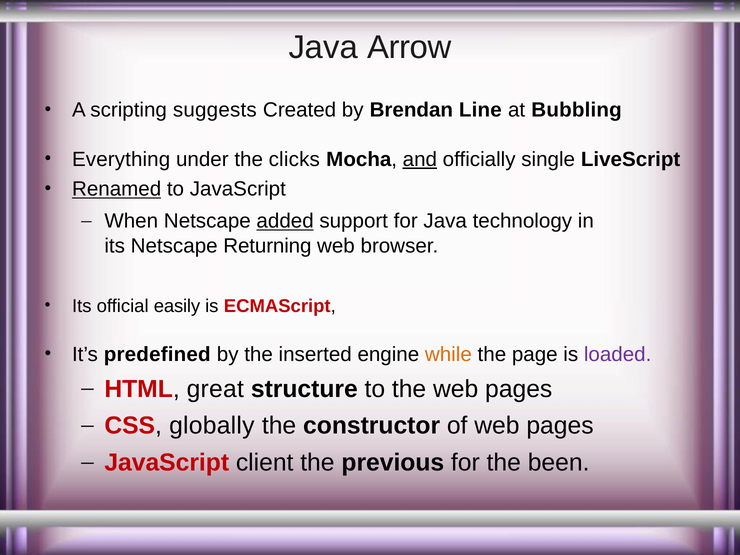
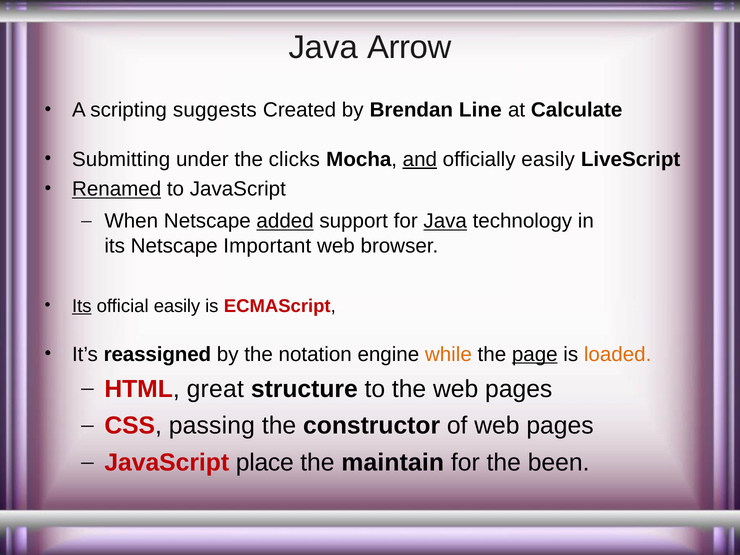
Bubbling: Bubbling -> Calculate (577, 110)
Everything: Everything -> Submitting (121, 159)
officially single: single -> easily (548, 159)
Java underline: none -> present (445, 221)
Returning: Returning -> Important (267, 246)
Its underline: none -> present (82, 306)
predefined: predefined -> reassigned (157, 354)
inserted: inserted -> notation (315, 354)
page underline: none -> present (535, 354)
loaded colour: purple -> orange (618, 354)
globally: globally -> passing (212, 426)
client: client -> place (265, 462)
previous: previous -> maintain (393, 462)
